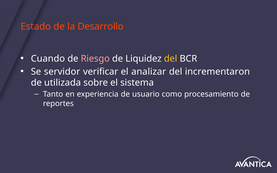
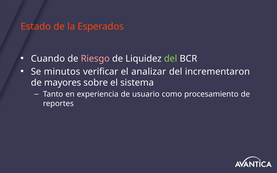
Desarrollo: Desarrollo -> Esperados (101, 27)
del colour: yellow -> light green (171, 59)
servidor: servidor -> minutos (62, 72)
utilizada: utilizada -> mayores (63, 83)
